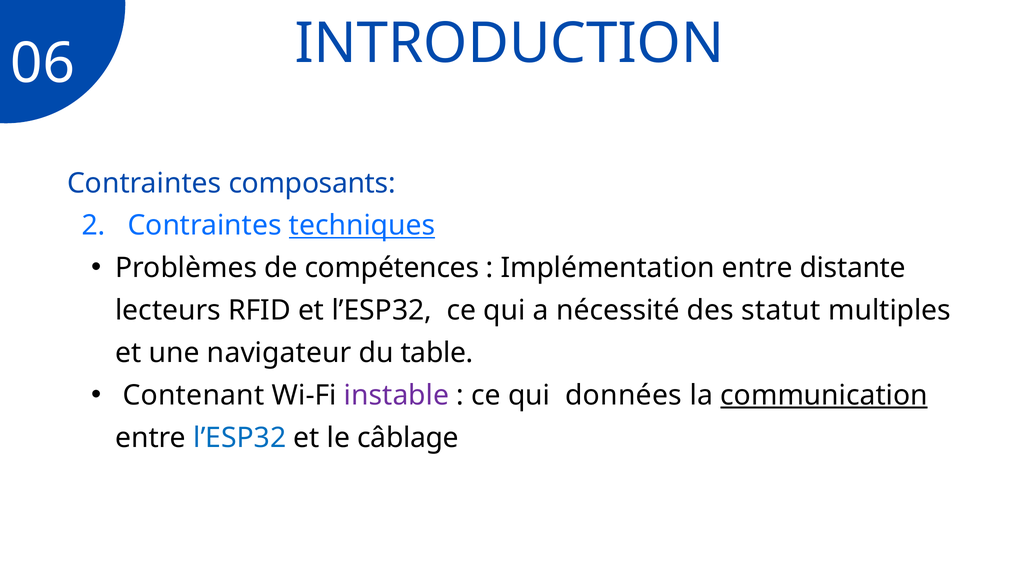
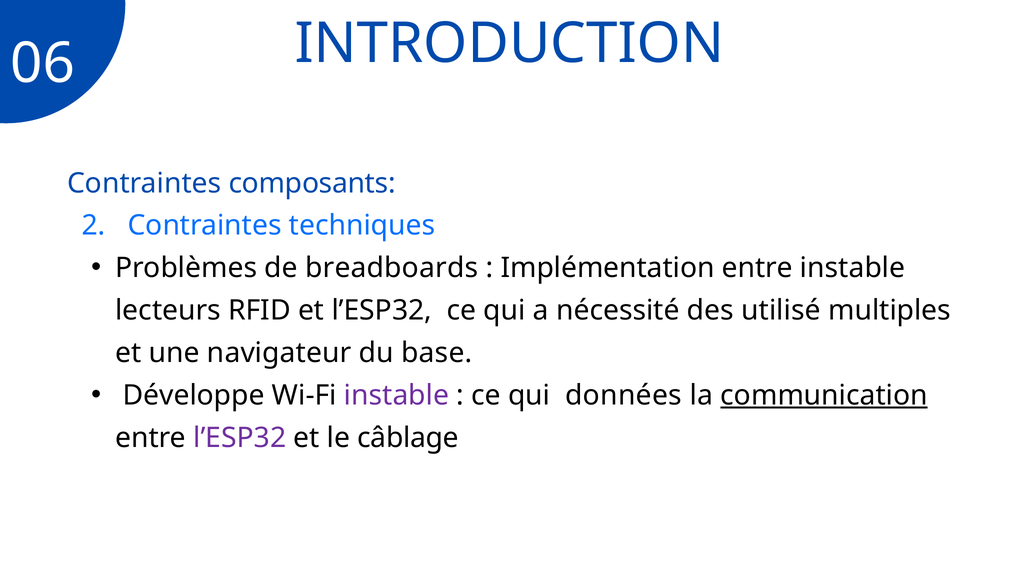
techniques underline: present -> none (362, 226)
compétences: compétences -> breadboards (392, 268)
entre distante: distante -> instable (853, 268)
statut: statut -> utilisé (781, 311)
table: table -> base (437, 353)
Contenant: Contenant -> Développe (194, 396)
l’ESP32 colour: blue -> purple (240, 438)
